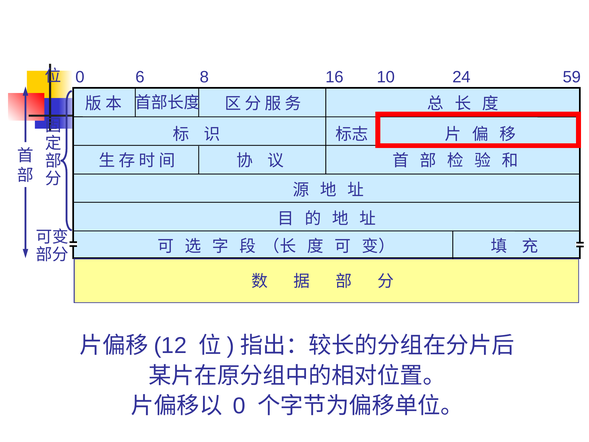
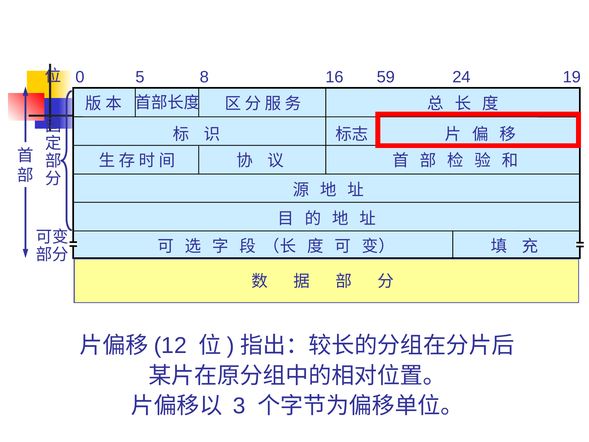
6: 6 -> 5 (140, 77)
10: 10 -> 59 (386, 77)
59: 59 -> 19 (572, 77)
0: 0 -> 3 (239, 406)
